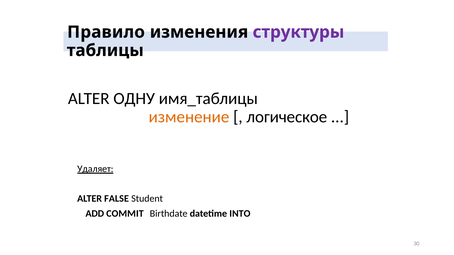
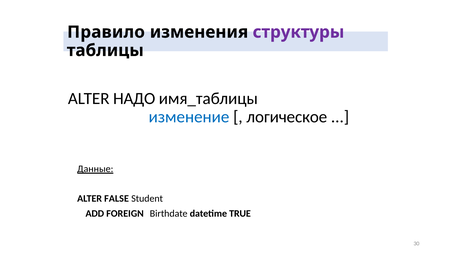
ОДНУ: ОДНУ -> НАДО (134, 99)
изменение colour: orange -> blue (189, 117)
Удаляет: Удаляет -> Данные (95, 169)
COMMIT: COMMIT -> FOREIGN (125, 214)
INTO: INTO -> TRUE (240, 214)
